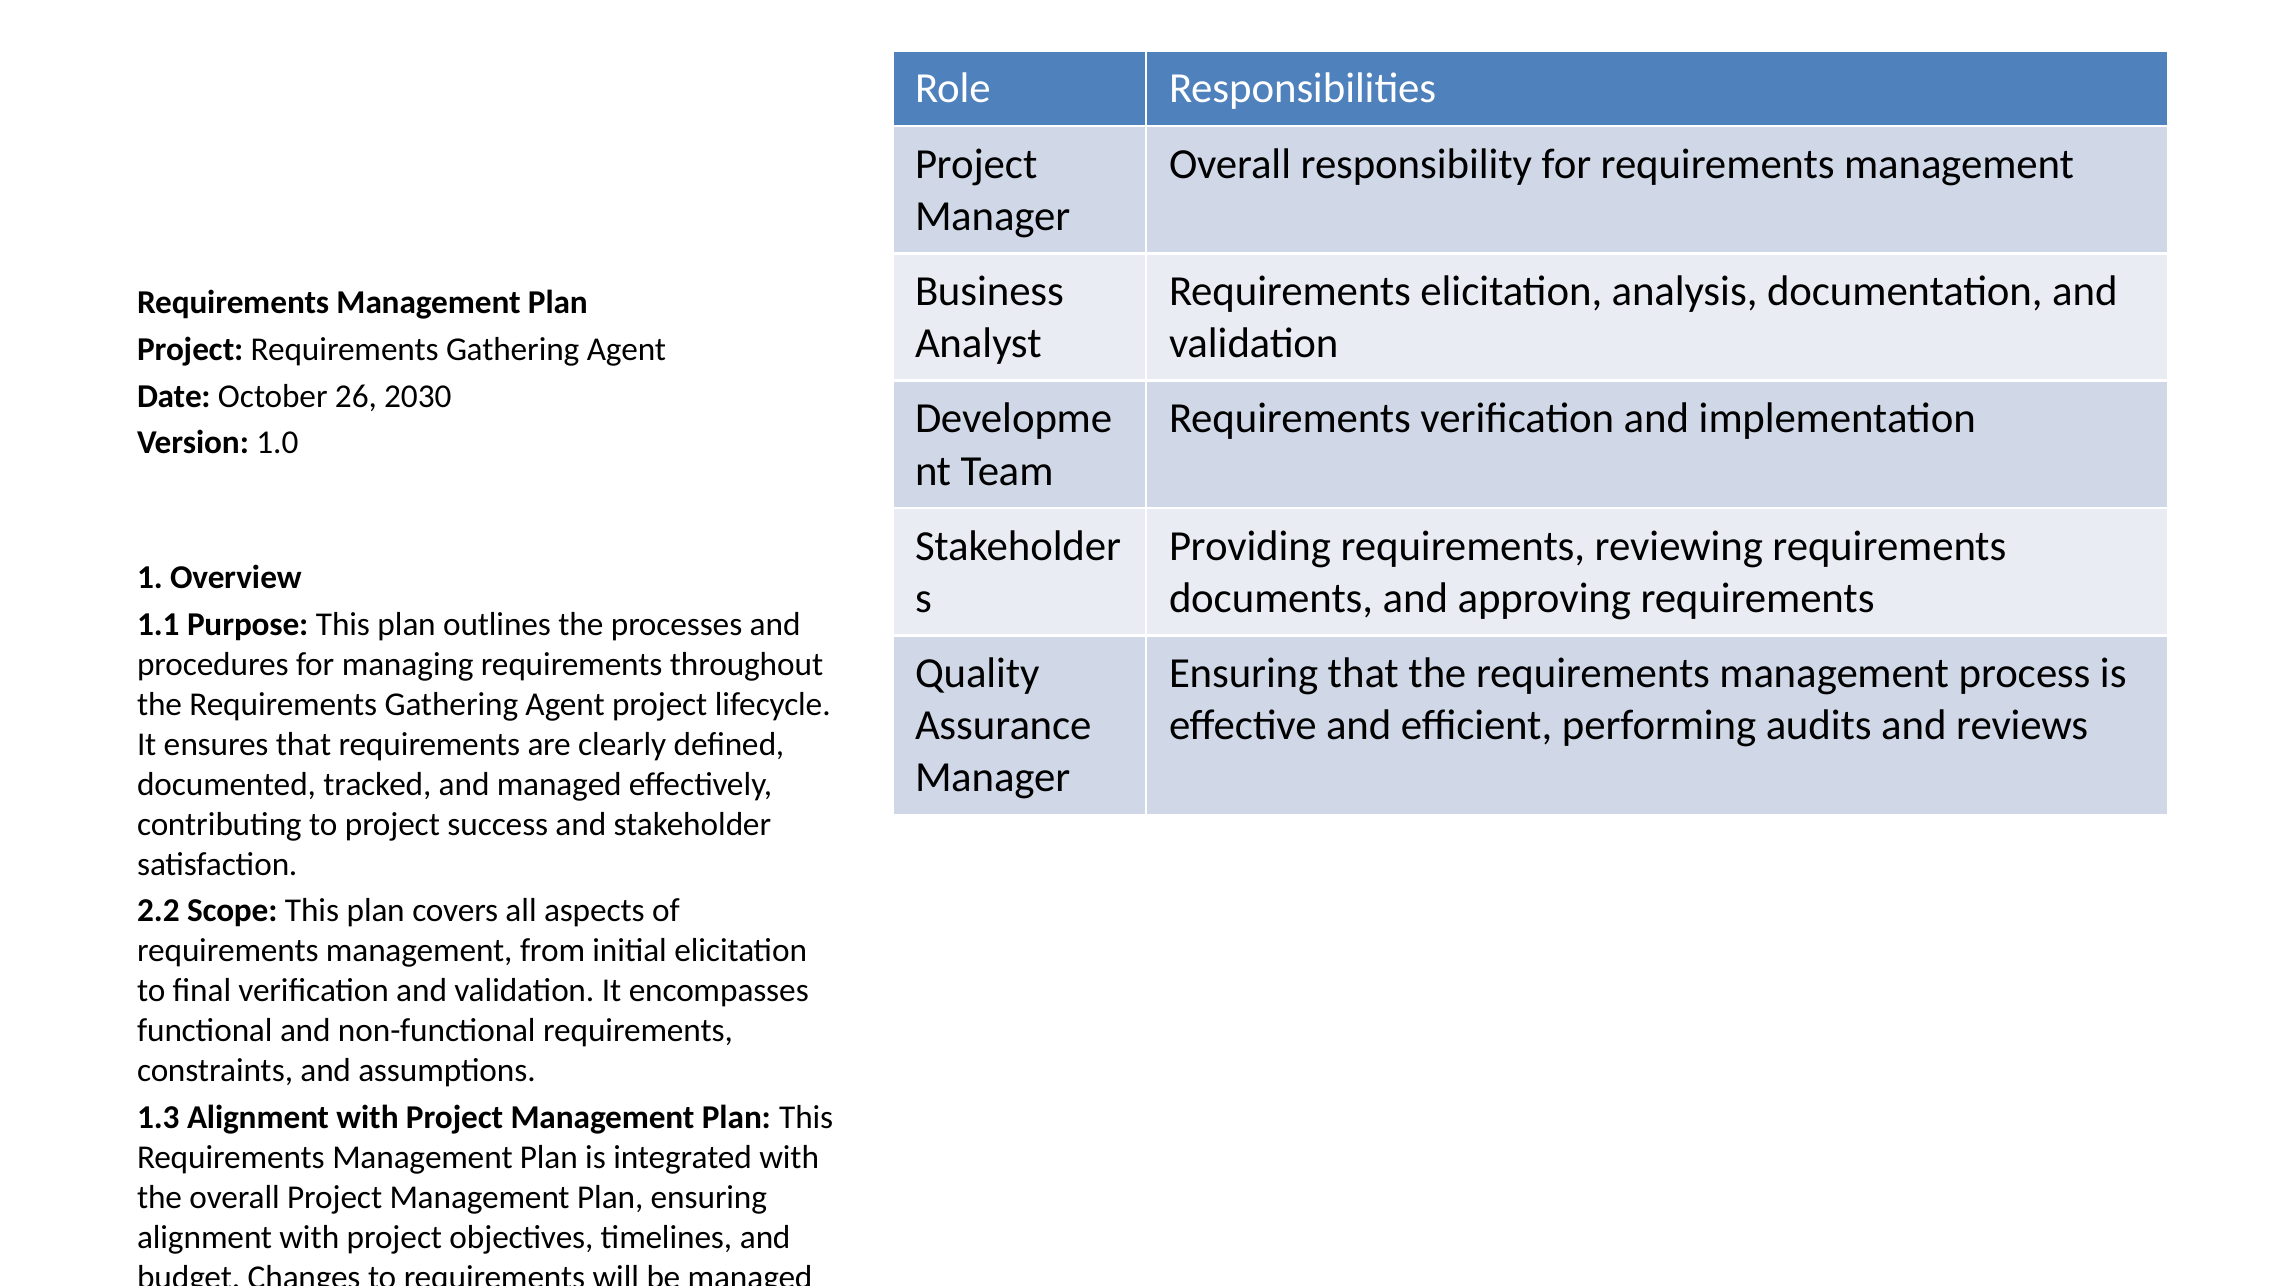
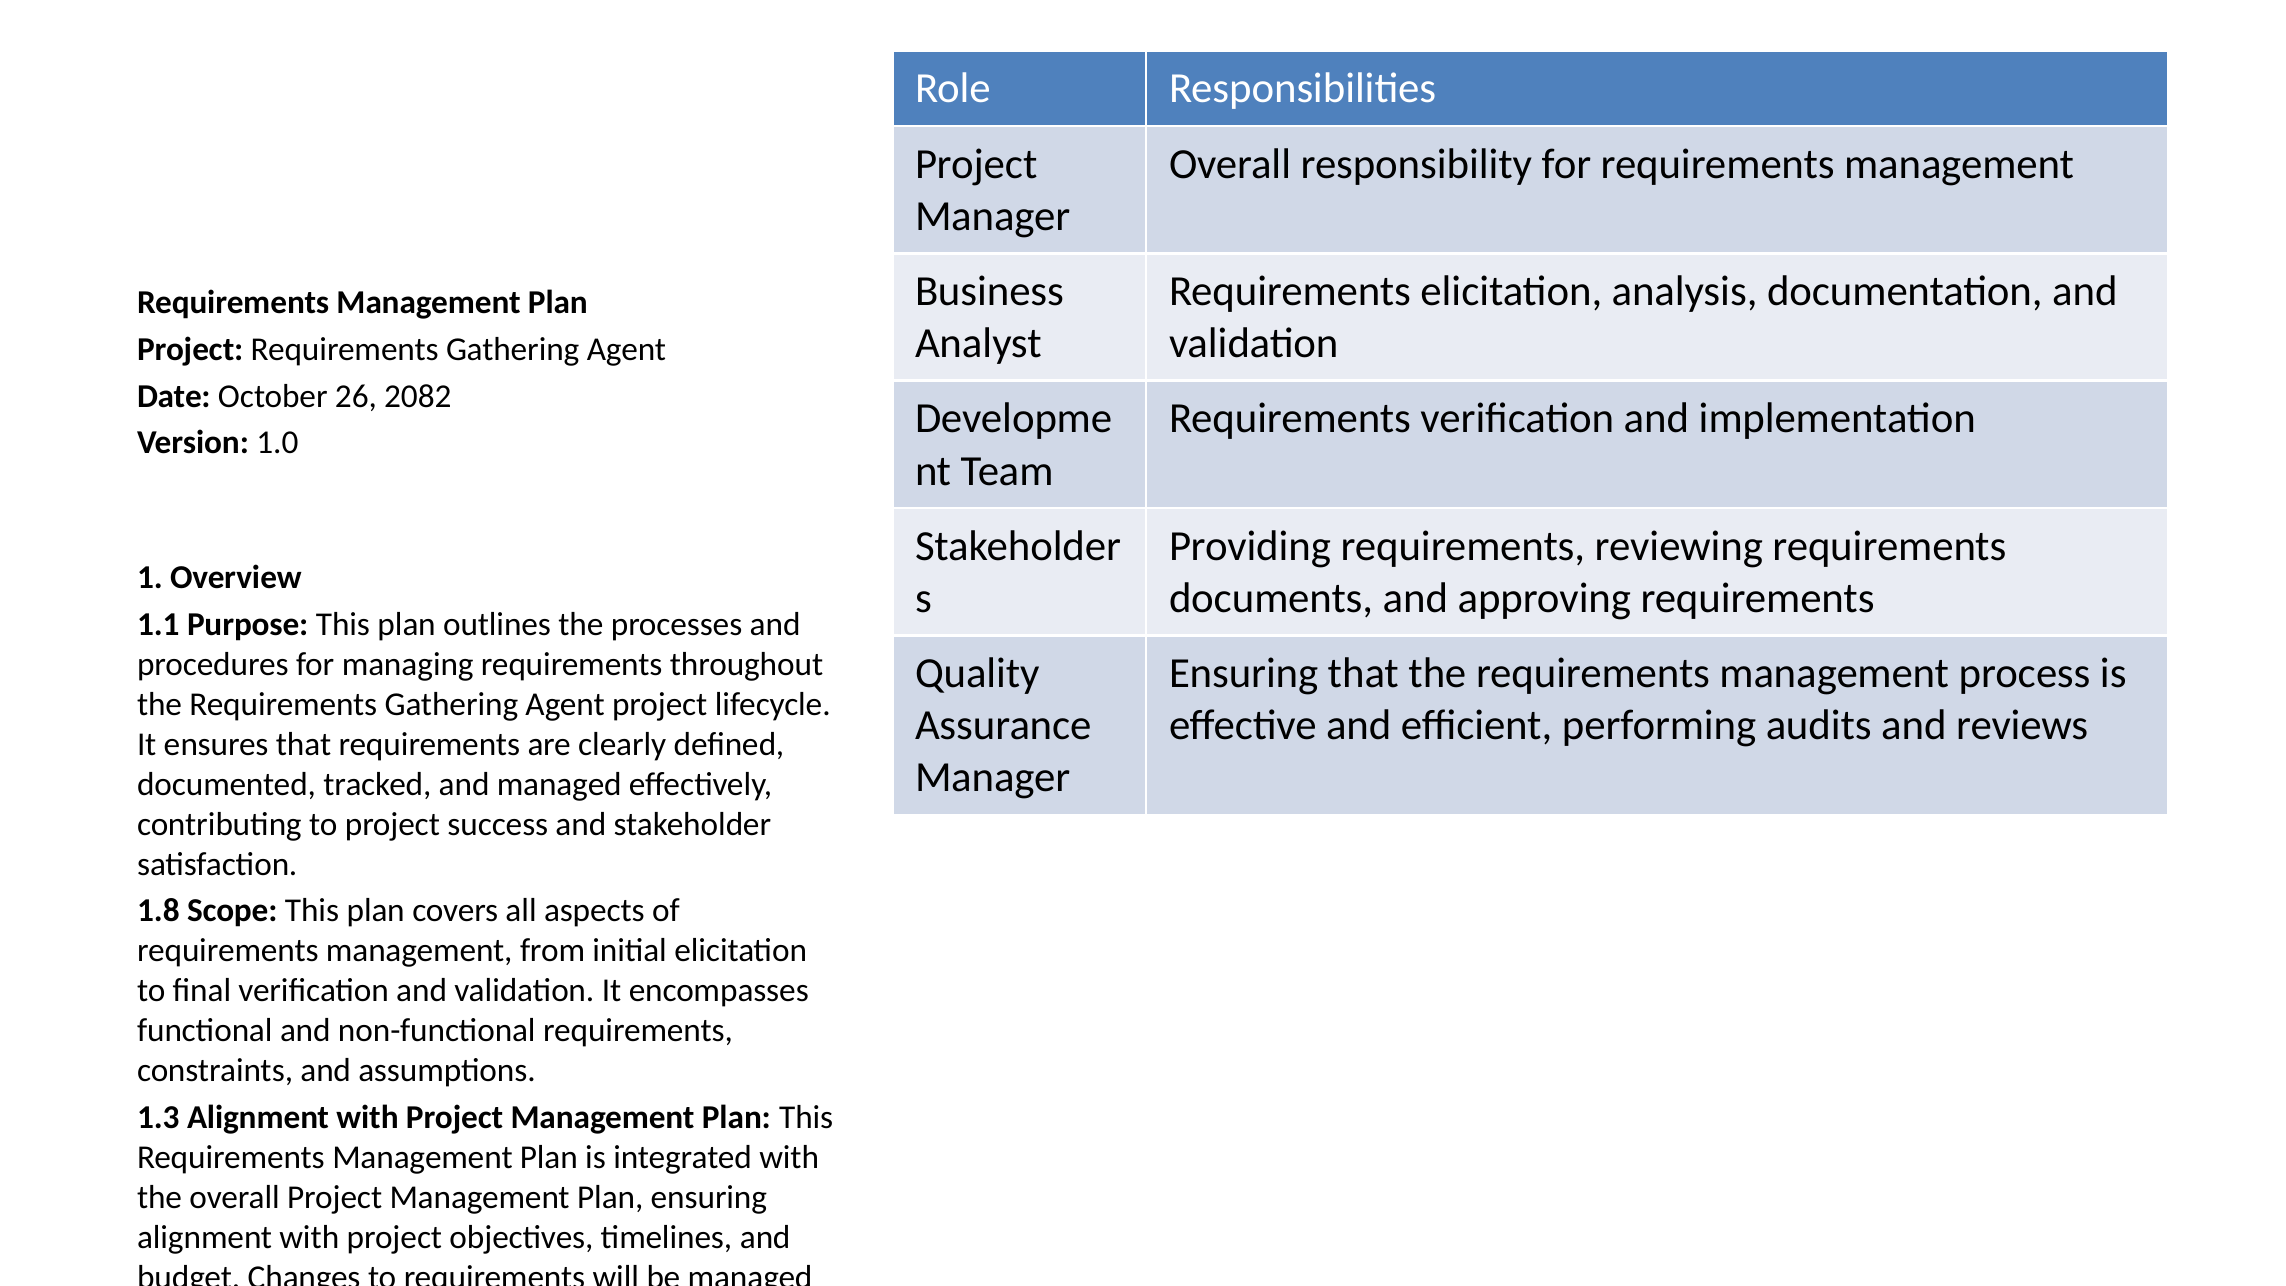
2030: 2030 -> 2082 (418, 396)
2.2: 2.2 -> 1.8 (158, 911)
